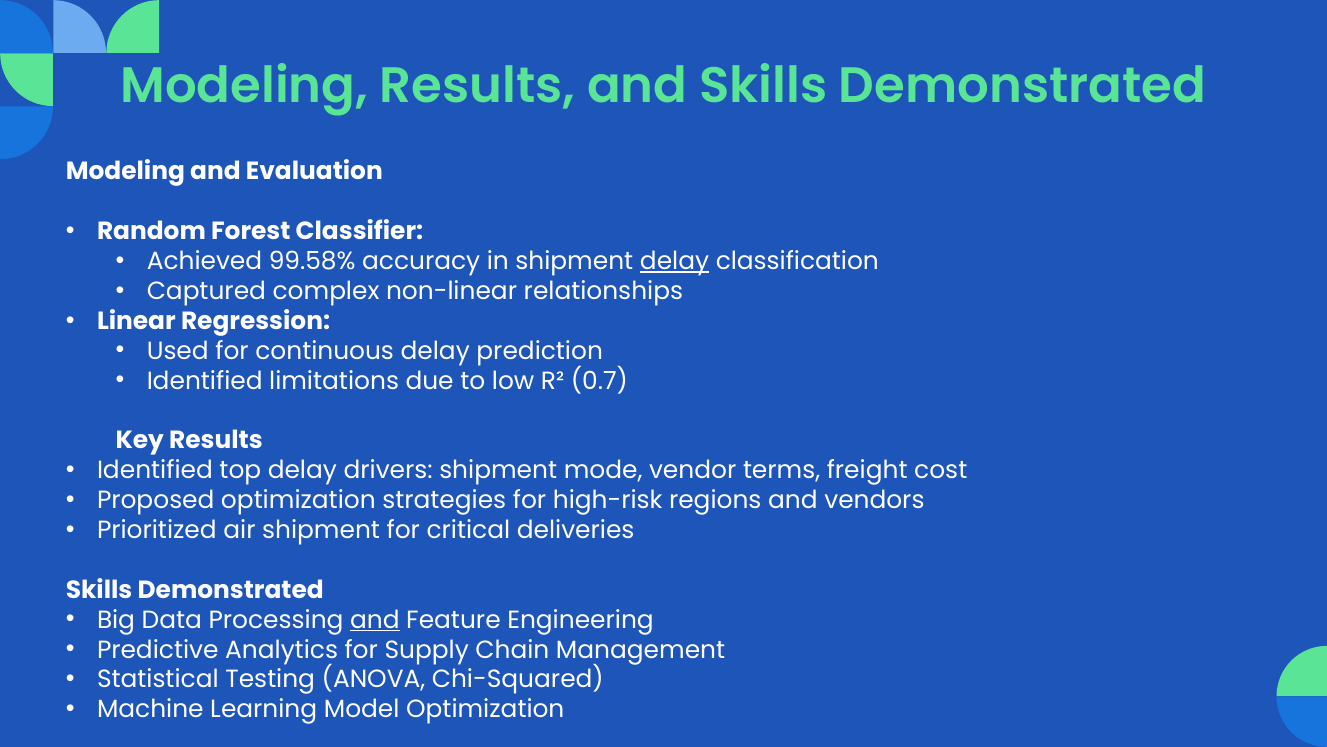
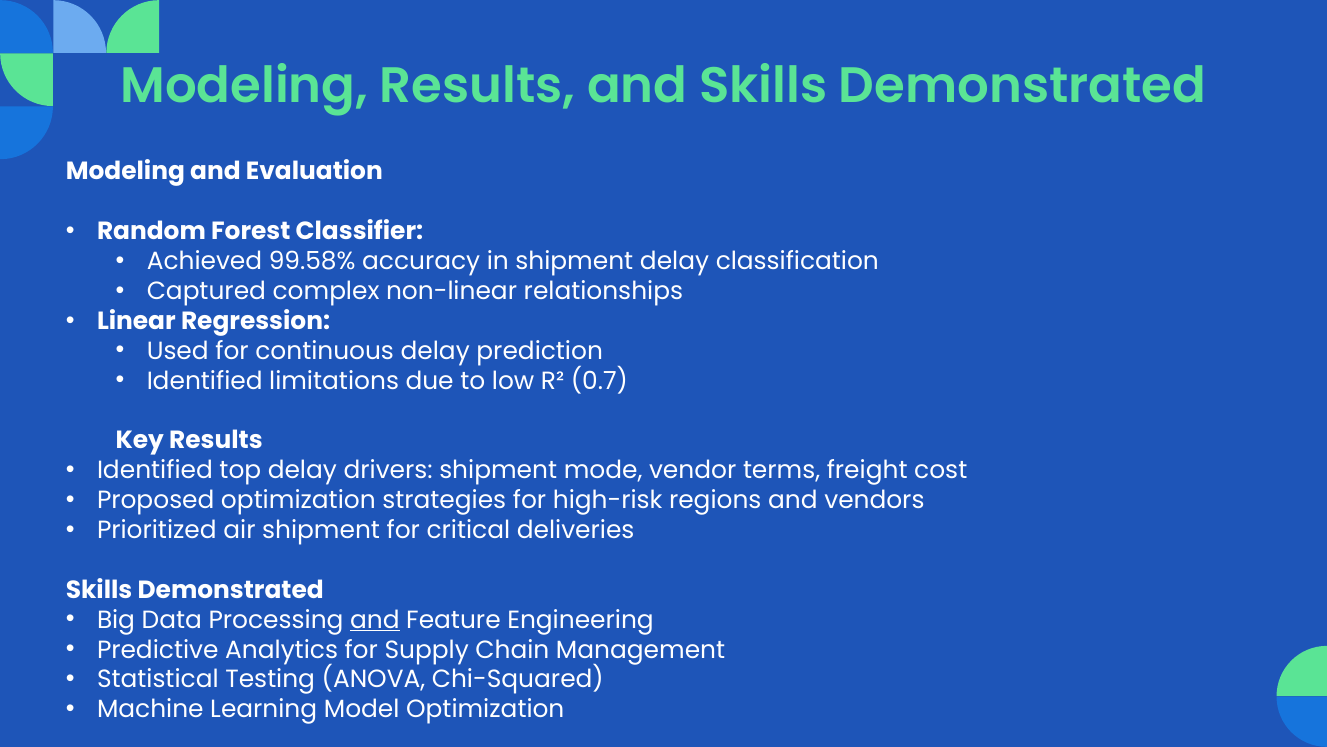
delay underline: present -> none (675, 261)
